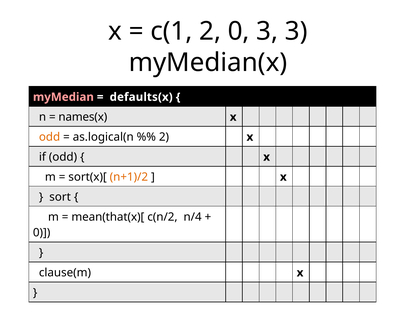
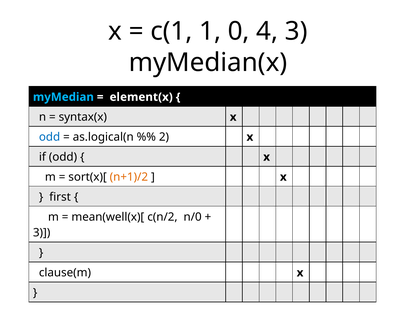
c(1 2: 2 -> 1 (210, 31)
0 3: 3 -> 4 (267, 31)
myMedian colour: pink -> light blue (63, 97)
defaults(x: defaults(x -> element(x (141, 97)
names(x: names(x -> syntax(x (83, 117)
odd colour: orange -> blue (50, 137)
sort: sort -> first (60, 197)
mean(that(x)[: mean(that(x)[ -> mean(well(x)[ (108, 217)
n/4: n/4 -> n/0 (193, 217)
0: 0 -> 3 (42, 233)
